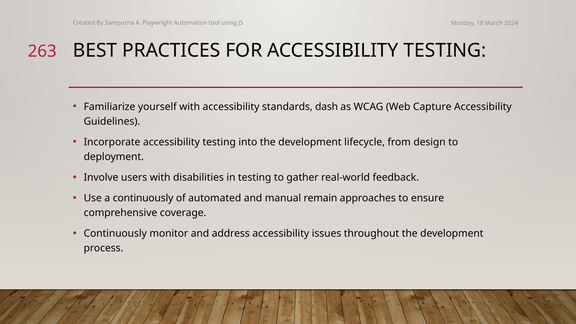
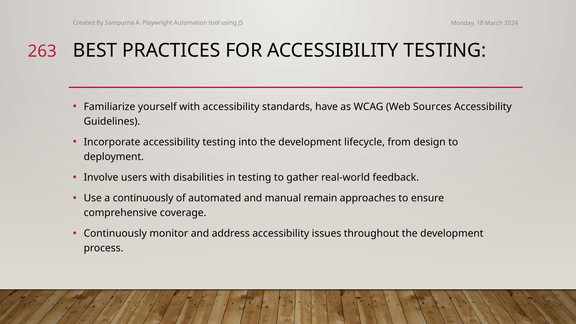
dash: dash -> have (327, 107)
Capture: Capture -> Sources (432, 107)
